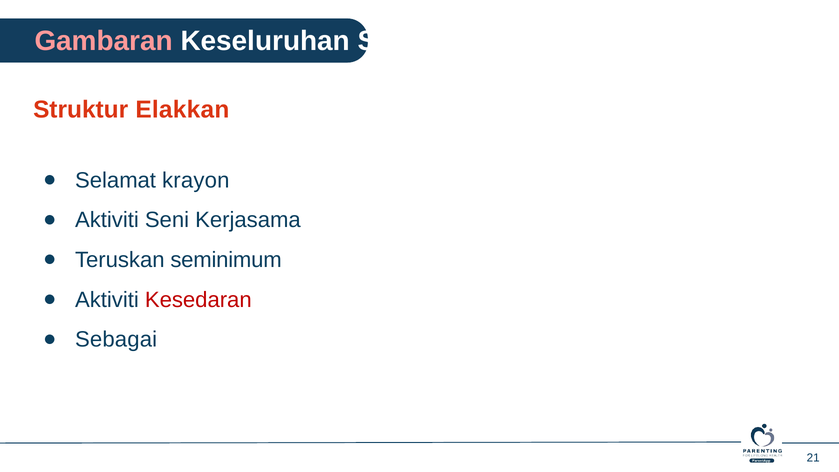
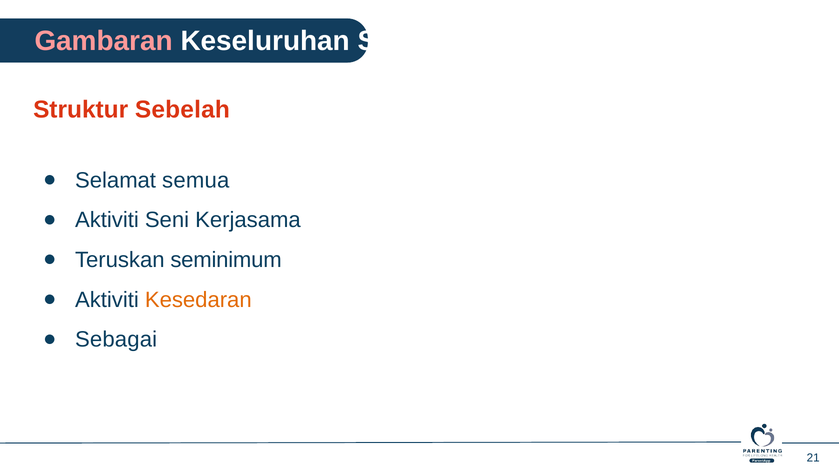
Elakkan: Elakkan -> Sebelah (182, 110)
krayon: krayon -> semua (196, 180)
Kesedaran colour: red -> orange (198, 300)
